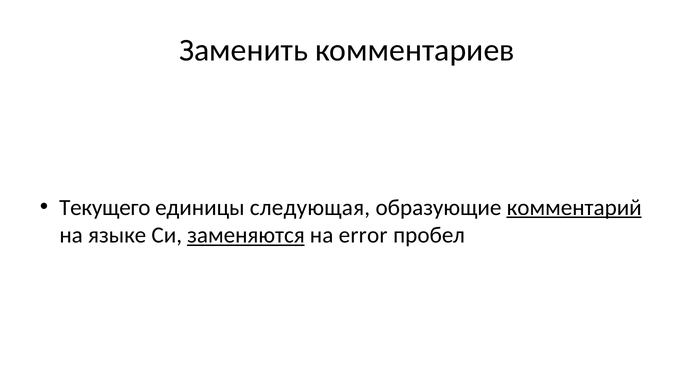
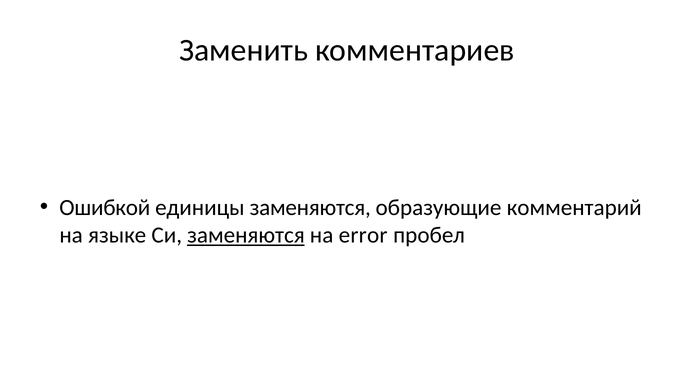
Текущего: Текущего -> Ошибкой (105, 208)
единицы следующая: следующая -> заменяются (310, 208)
комментарий underline: present -> none (574, 208)
